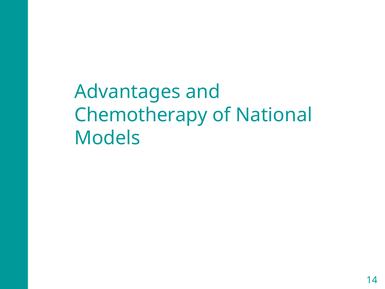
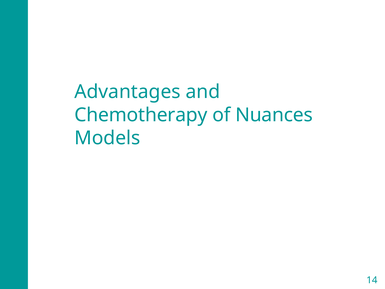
National: National -> Nuances (274, 115)
